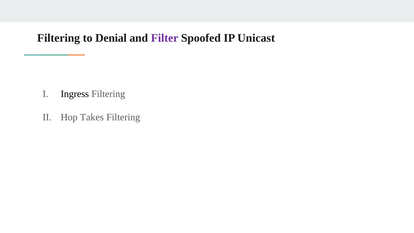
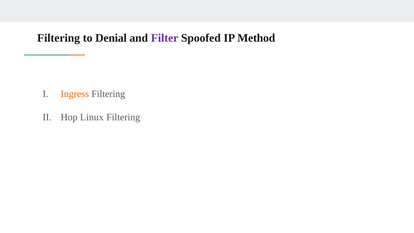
Unicast: Unicast -> Method (256, 38)
Ingress colour: black -> orange (75, 94)
Takes: Takes -> Linux (92, 117)
